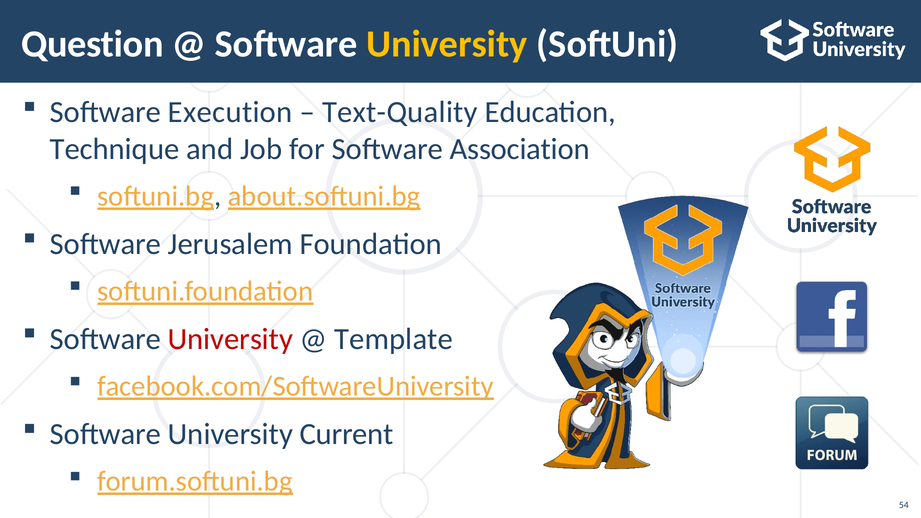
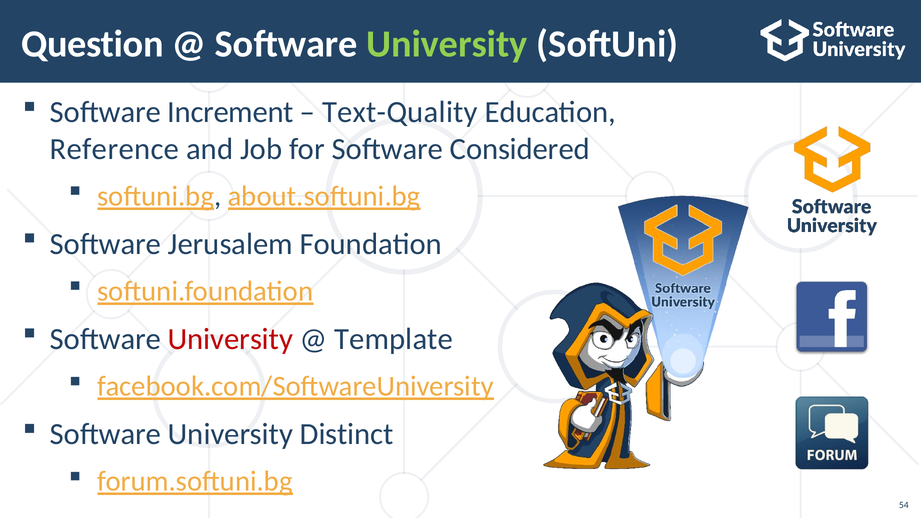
University colour: yellow -> light green (447, 44)
Execution: Execution -> Increment (230, 112)
Technique: Technique -> Reference (114, 149)
Association: Association -> Considered (520, 149)
Current: Current -> Distinct (347, 434)
